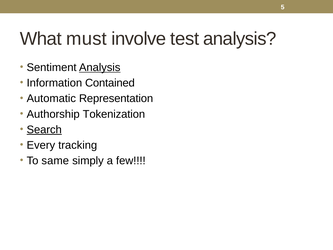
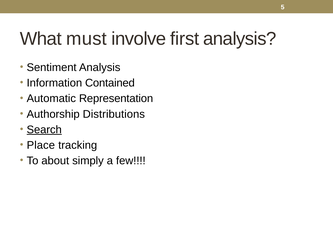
test: test -> first (185, 39)
Analysis underline: present -> none (100, 67)
Tokenization: Tokenization -> Distributions (114, 114)
Every: Every -> Place (41, 145)
same: same -> about (55, 161)
